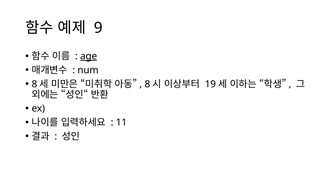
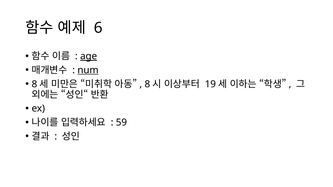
9: 9 -> 6 (98, 28)
num underline: none -> present (88, 70)
11: 11 -> 59 (121, 123)
